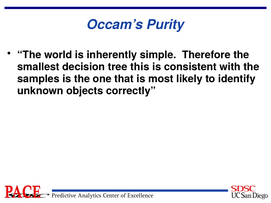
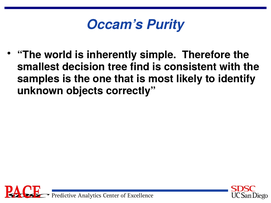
this: this -> find (140, 67)
